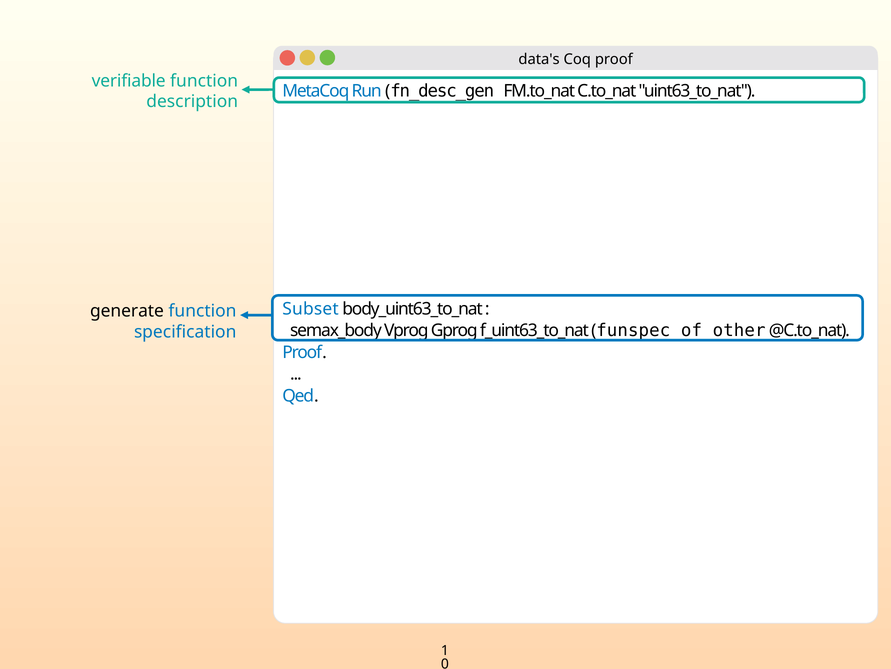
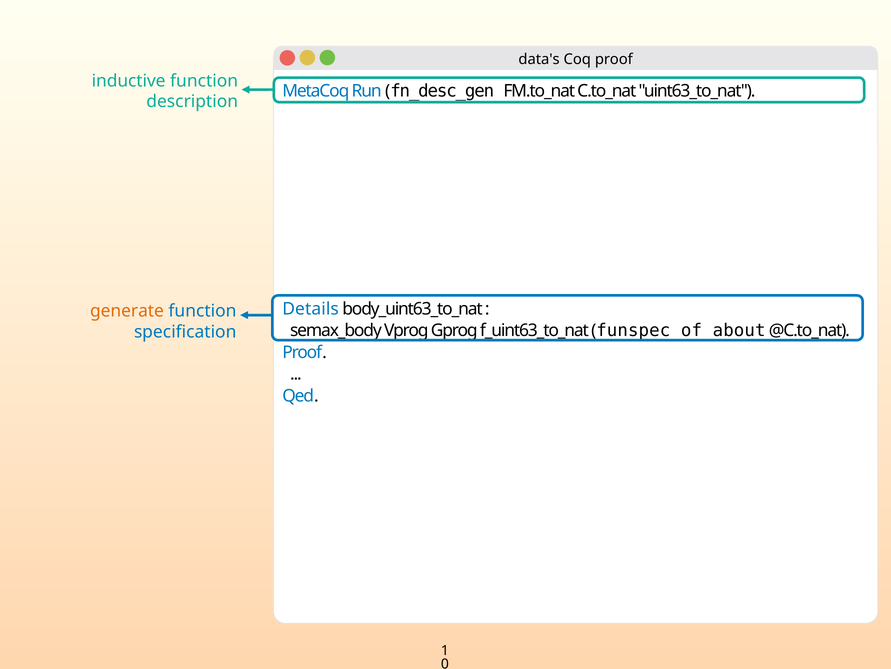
verifiable: verifiable -> inductive (129, 81)
Subset: Subset -> Details (311, 308)
generate colour: black -> orange (127, 310)
funspec_of_other: funspec_of_other -> funspec_of_about (681, 330)
